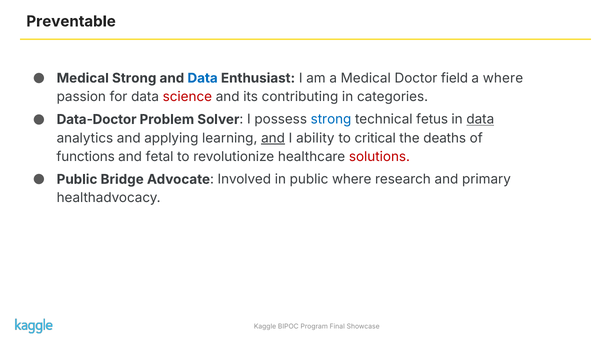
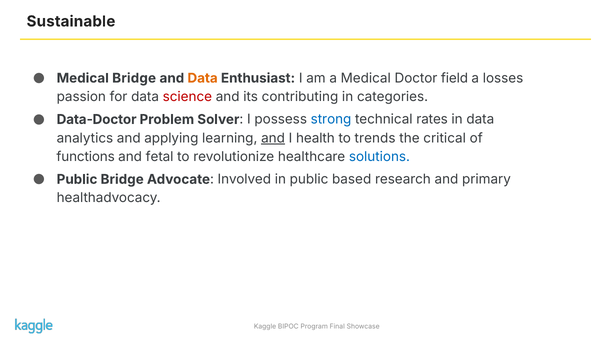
Preventable: Preventable -> Sustainable (71, 21)
Medical Strong: Strong -> Bridge (134, 78)
Data colour: blue -> orange (203, 78)
a where: where -> losses (503, 78)
fetus: fetus -> rates (432, 119)
data underline: present -> none (480, 119)
ability: ability -> health (315, 138)
critical: critical -> trends (375, 138)
deaths: deaths -> critical (445, 138)
solutions colour: red -> blue (379, 156)
public where: where -> based (352, 179)
